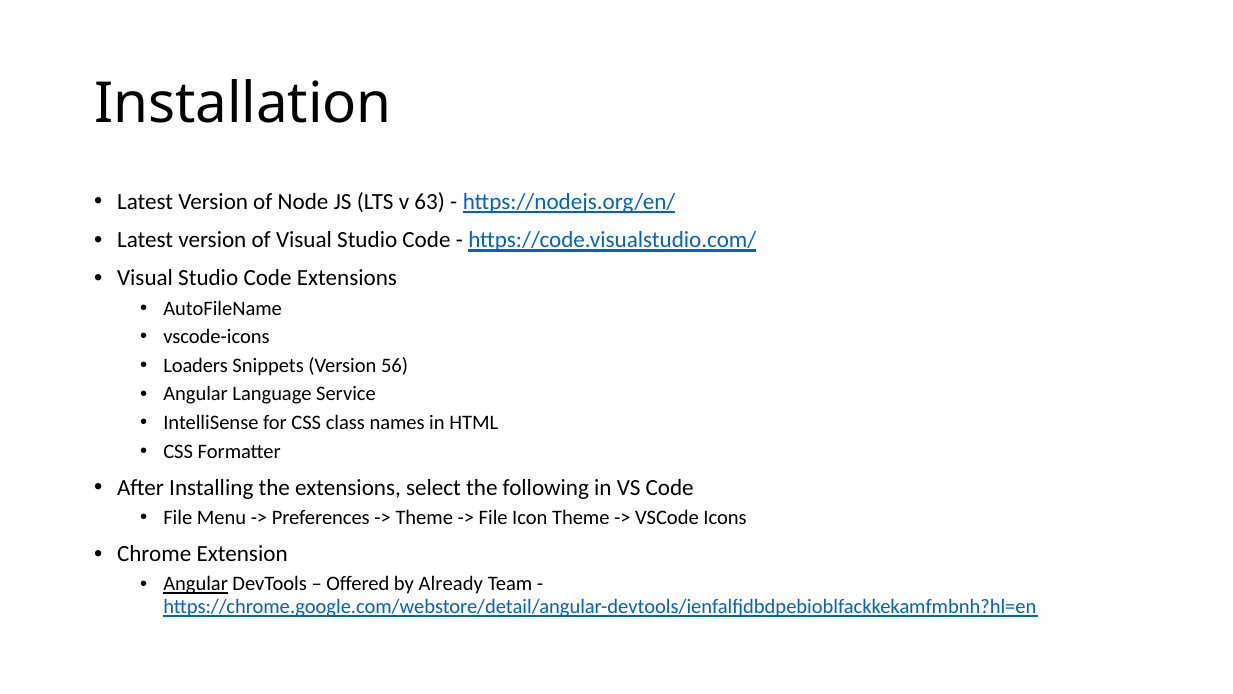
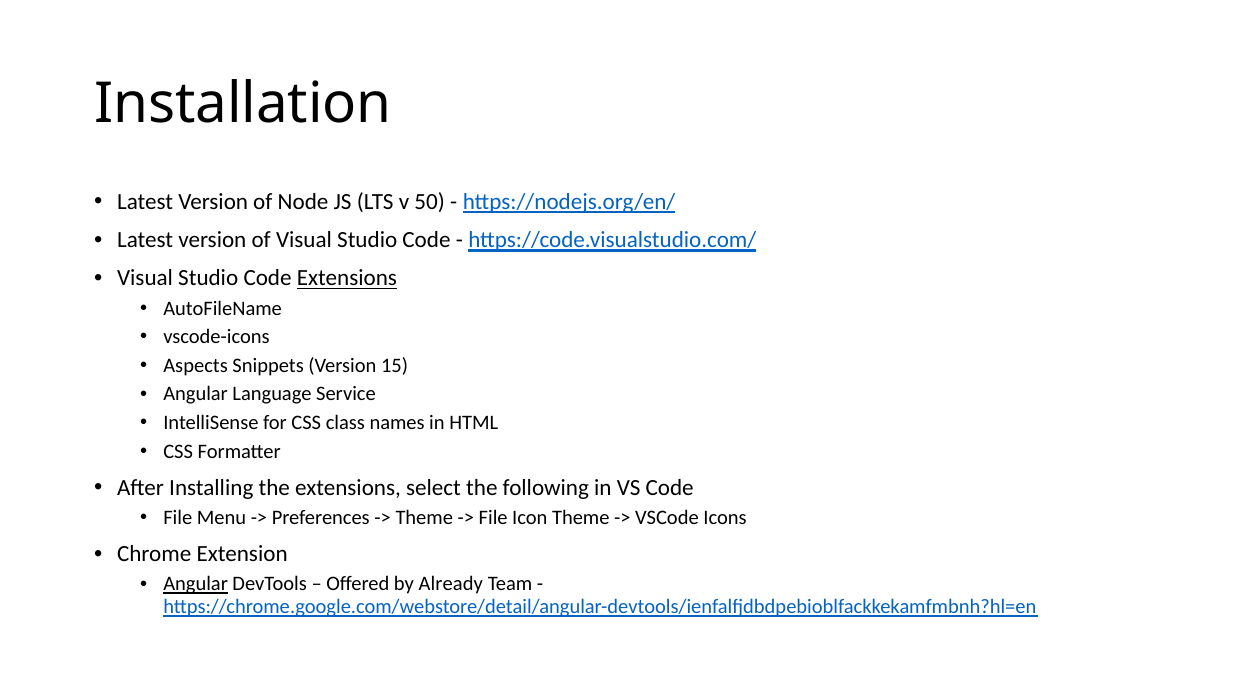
63: 63 -> 50 (430, 202)
Extensions underline: none -> present (347, 278)
Loaders: Loaders -> Aspects (196, 365)
56: 56 -> 15 (395, 365)
